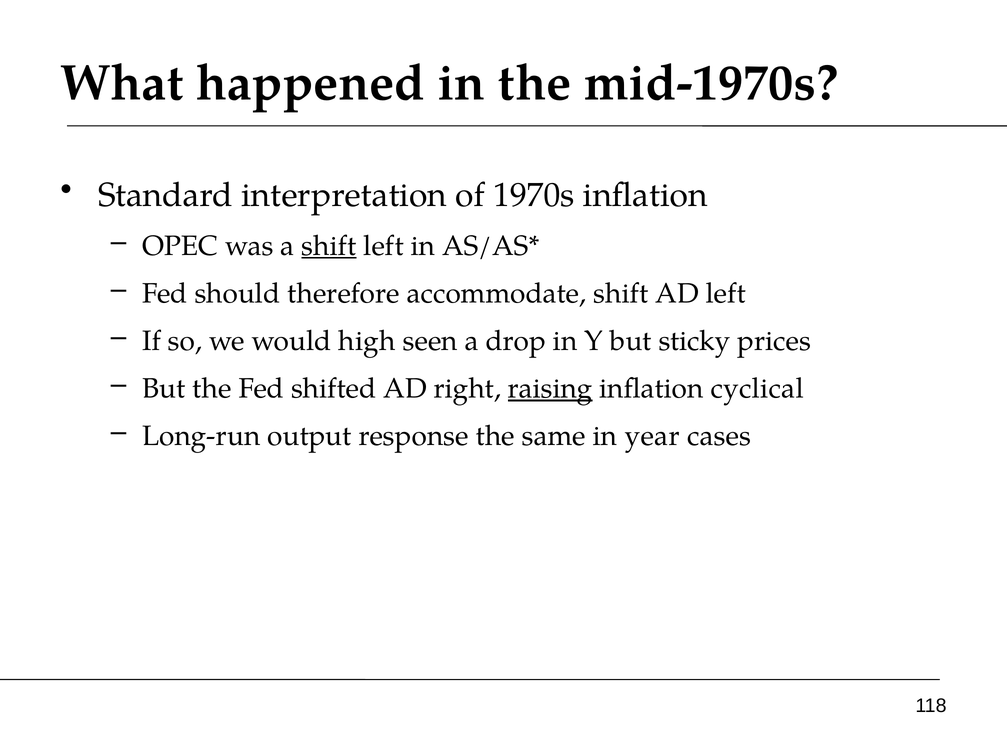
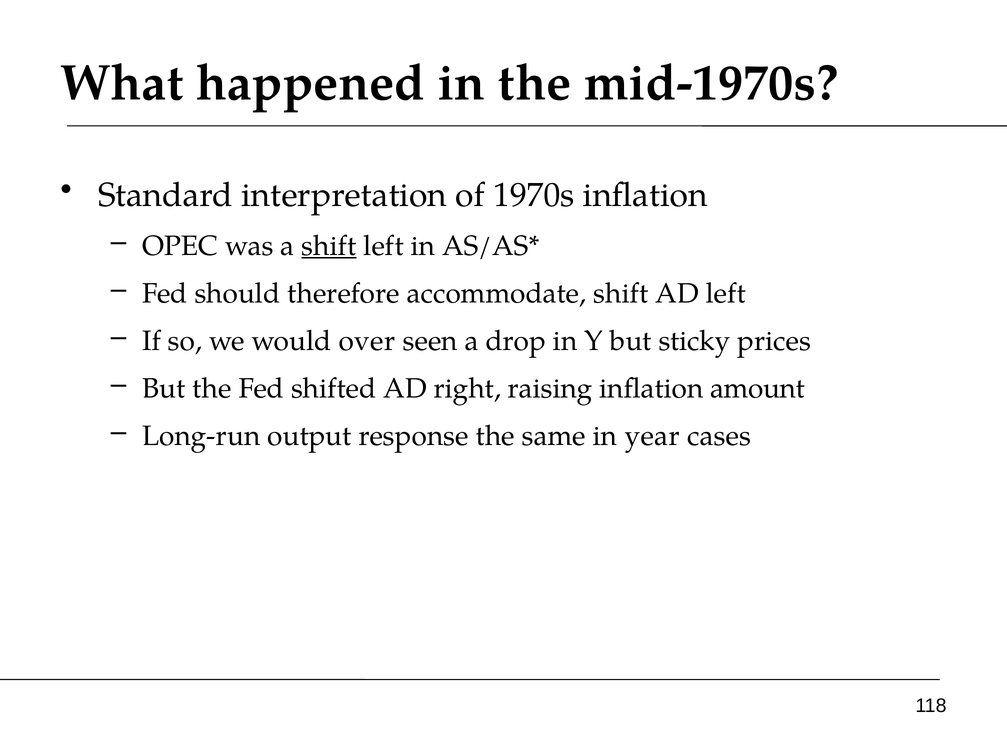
high: high -> over (367, 341)
raising underline: present -> none (550, 389)
cyclical: cyclical -> amount (757, 389)
